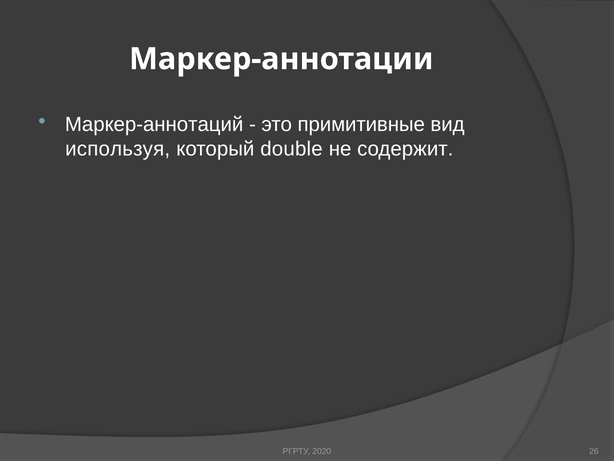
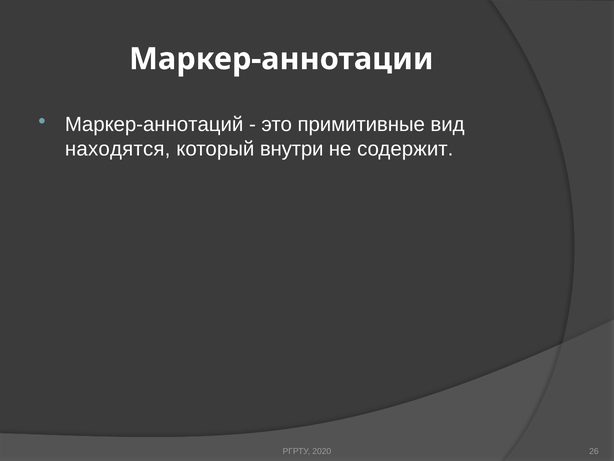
используя: используя -> находятся (118, 149)
double: double -> внутри (292, 149)
